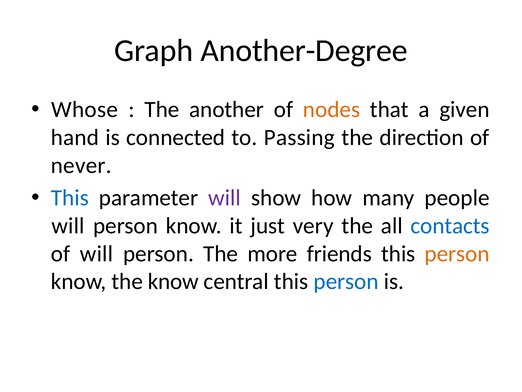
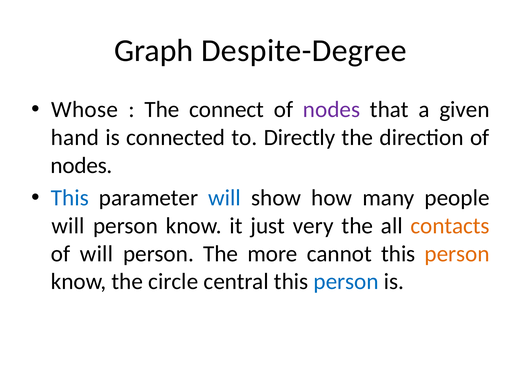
Another-Degree: Another-Degree -> Despite-Degree (304, 51)
another: another -> connect (227, 110)
nodes colour: orange -> purple (332, 110)
Passing: Passing -> Directly (300, 137)
never: never -> nodes (81, 165)
will colour: purple -> blue (225, 198)
contacts colour: blue -> orange (450, 226)
friends: friends -> cannot (339, 253)
the know: know -> circle (173, 281)
